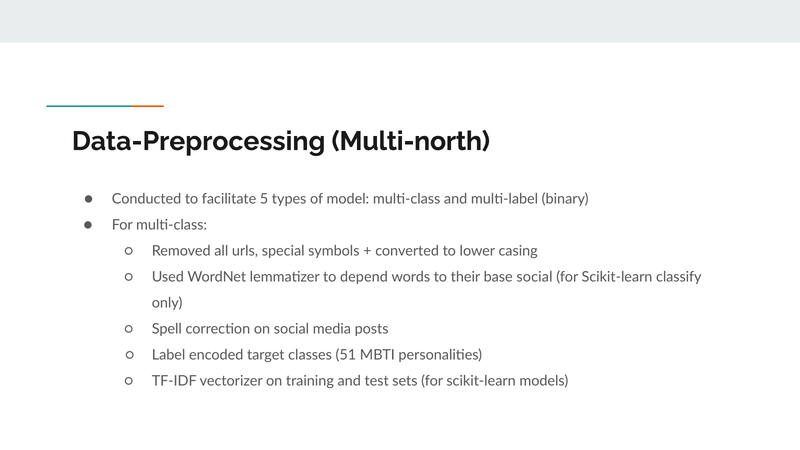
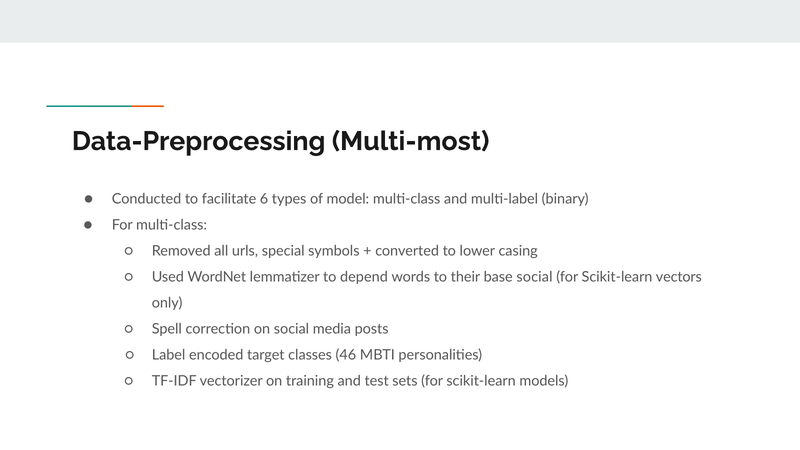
Multi-north: Multi-north -> Multi-most (411, 141)
5: 5 -> 6 (264, 199)
classify: classify -> vectors (679, 277)
51: 51 -> 46 (346, 355)
